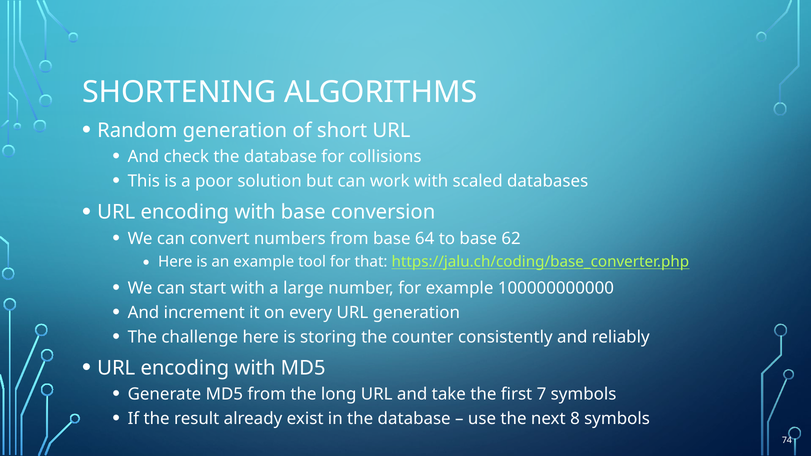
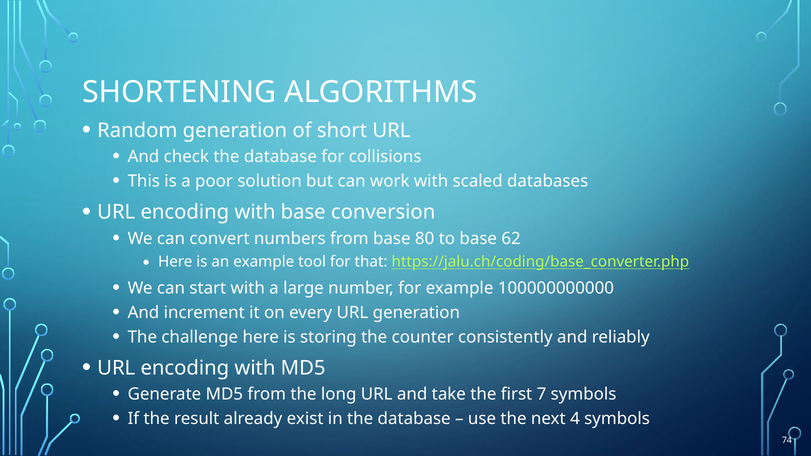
64: 64 -> 80 (425, 239)
8: 8 -> 4 (575, 419)
